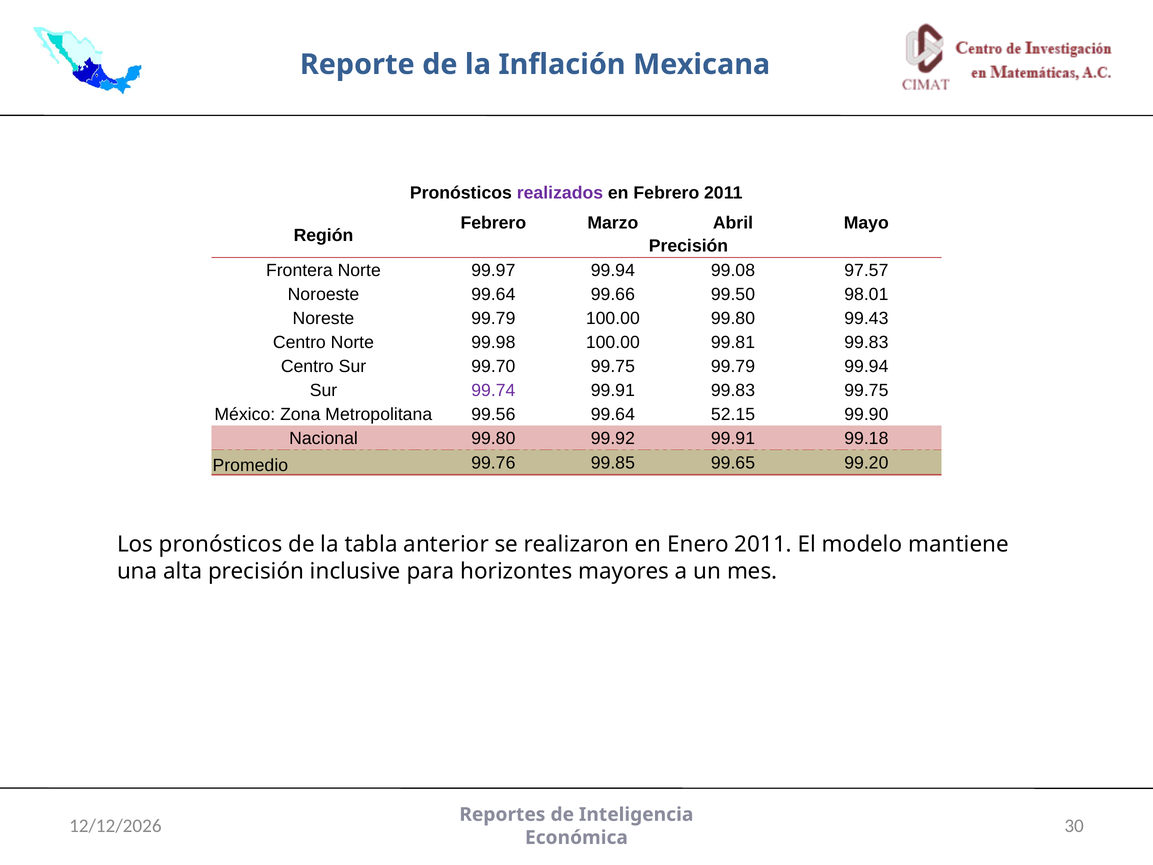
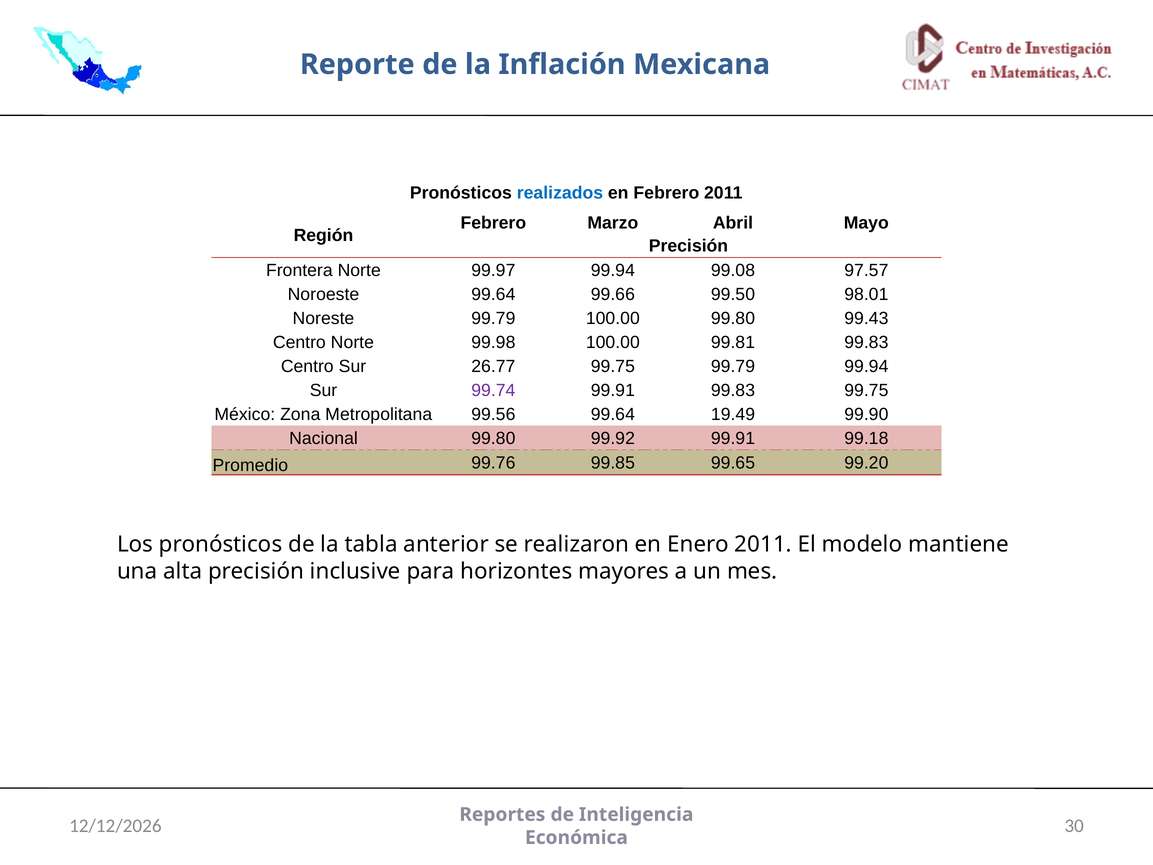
realizados colour: purple -> blue (560, 193)
99.70: 99.70 -> 26.77 (493, 366)
52.15: 52.15 -> 19.49 (733, 414)
